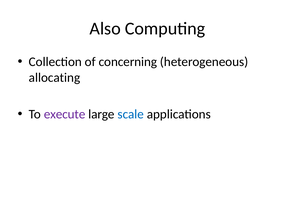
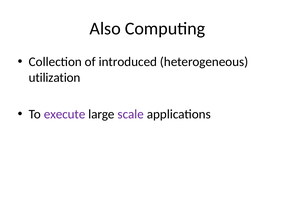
concerning: concerning -> introduced (128, 62)
allocating: allocating -> utilization (55, 78)
scale colour: blue -> purple (131, 114)
